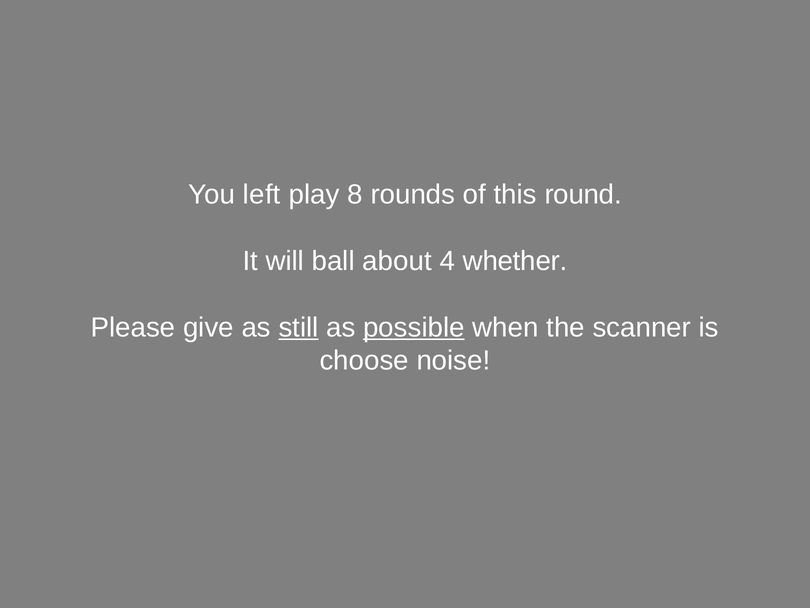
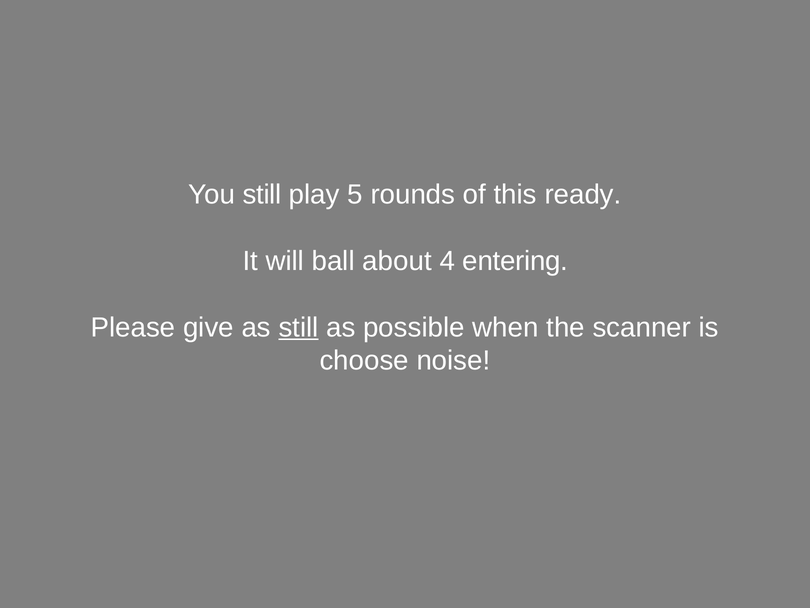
You left: left -> still (262, 194)
8: 8 -> 5 (355, 194)
round: round -> ready (583, 194)
whether: whether -> entering (515, 261)
possible underline: present -> none (414, 327)
